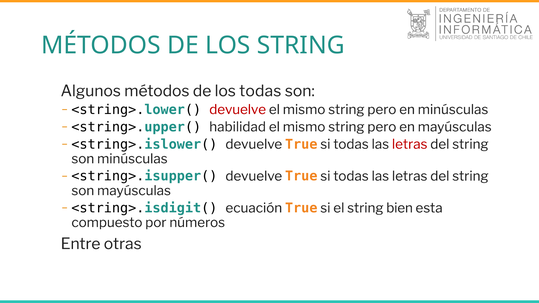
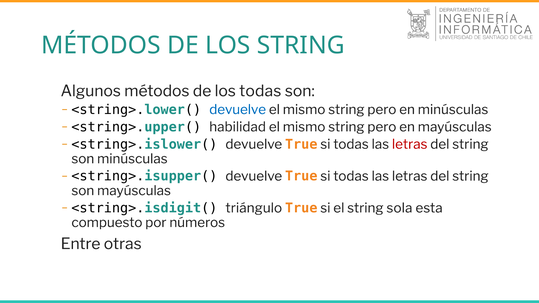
devuelve colour: red -> blue (238, 110)
ecuación: ecuación -> triángulo (254, 208)
bien: bien -> sola (399, 208)
